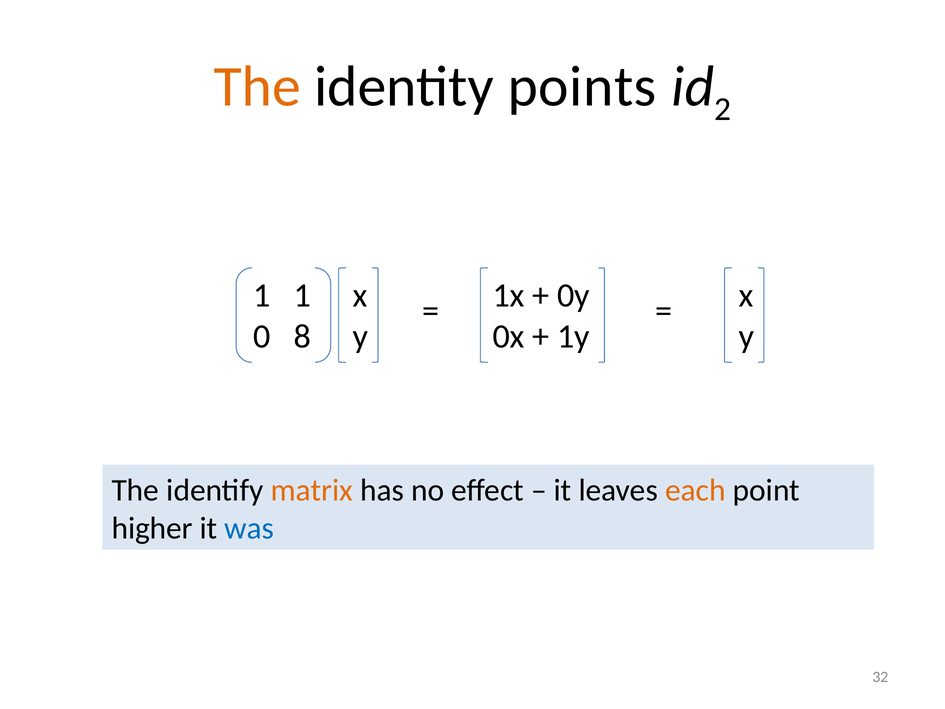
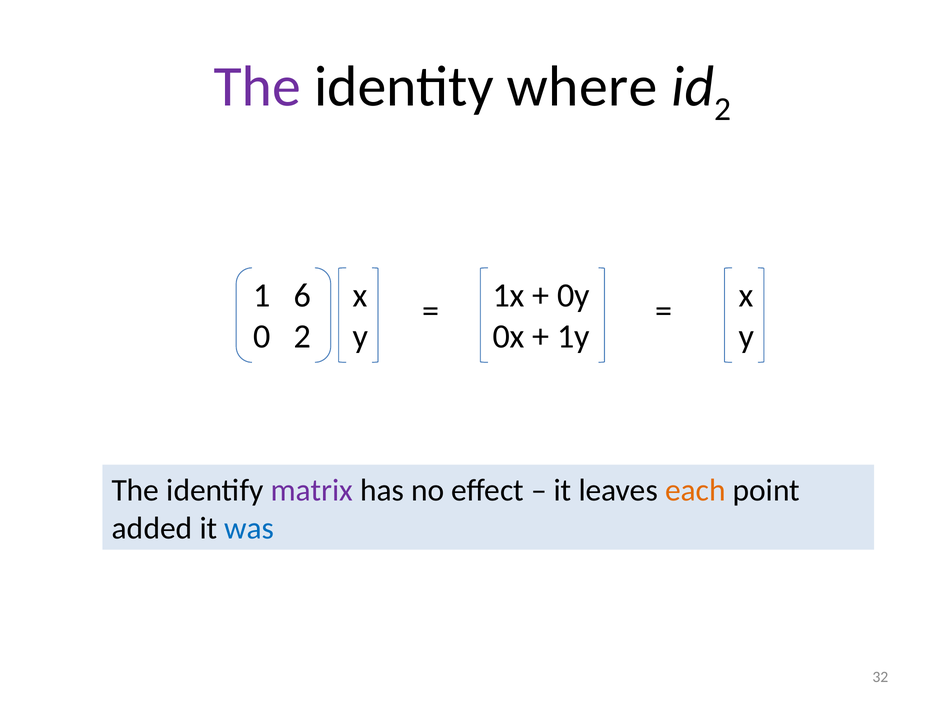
The colour: orange -> purple (257, 87)
points: points -> where (582, 87)
1 1: 1 -> 6 (302, 295)
0 8: 8 -> 2 (302, 336)
matrix colour: orange -> purple (312, 490)
higher: higher -> added (152, 528)
